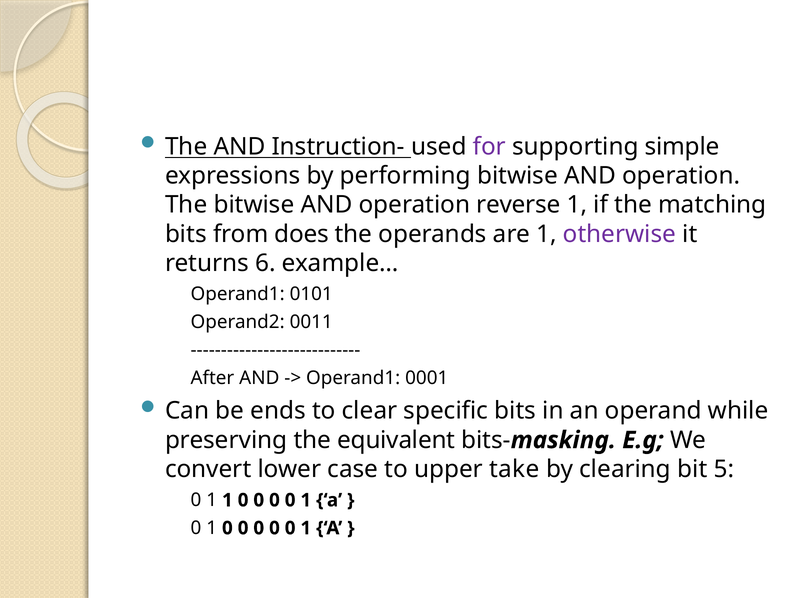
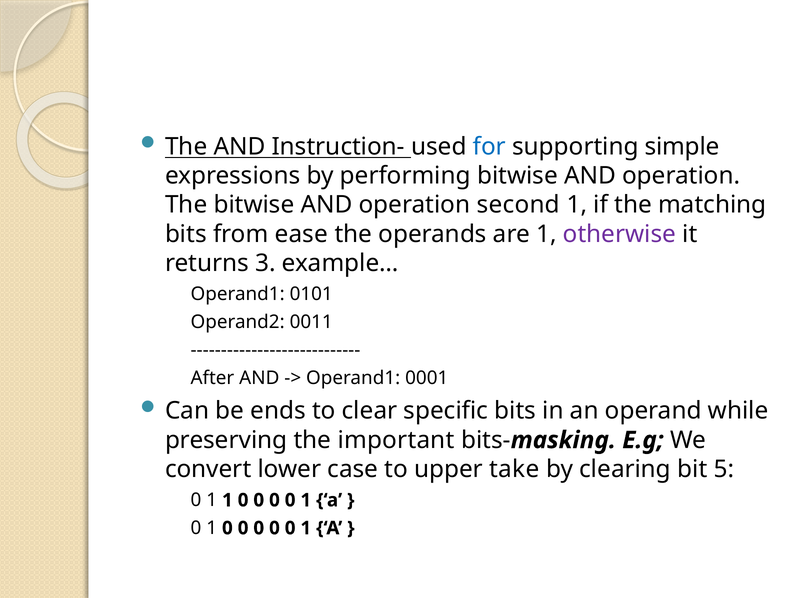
for colour: purple -> blue (489, 147)
reverse: reverse -> second (518, 205)
does: does -> ease (301, 234)
6: 6 -> 3 (265, 264)
equivalent: equivalent -> important (396, 440)
